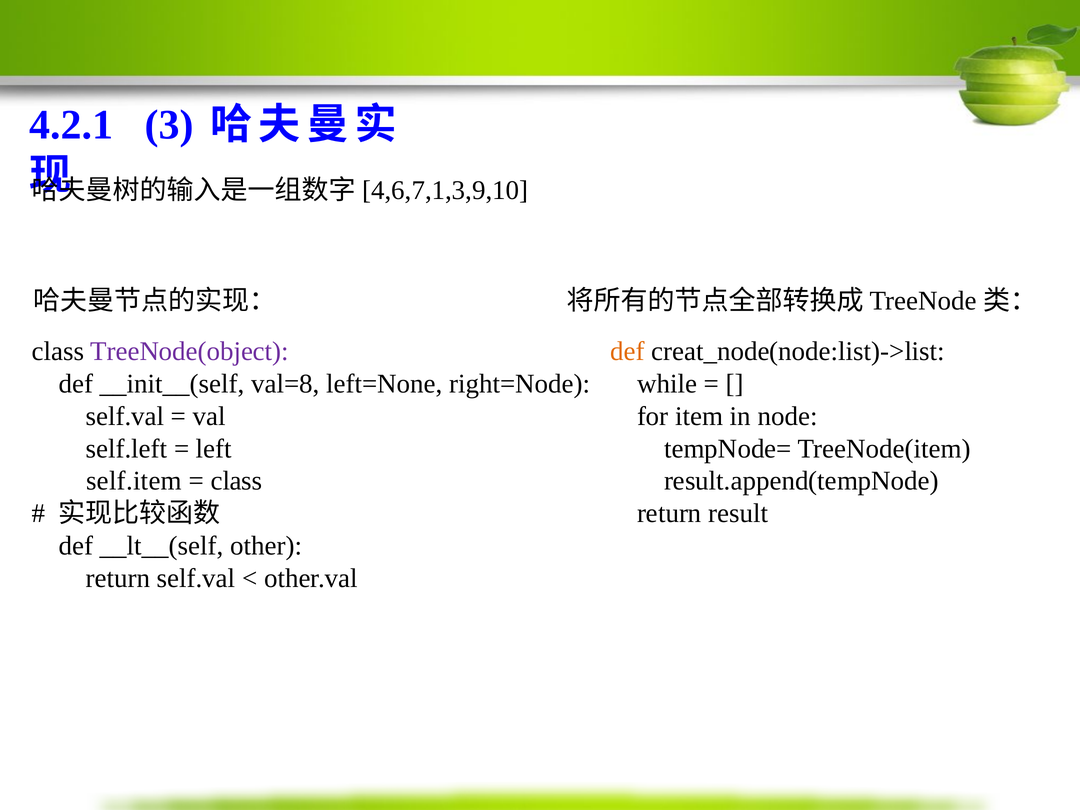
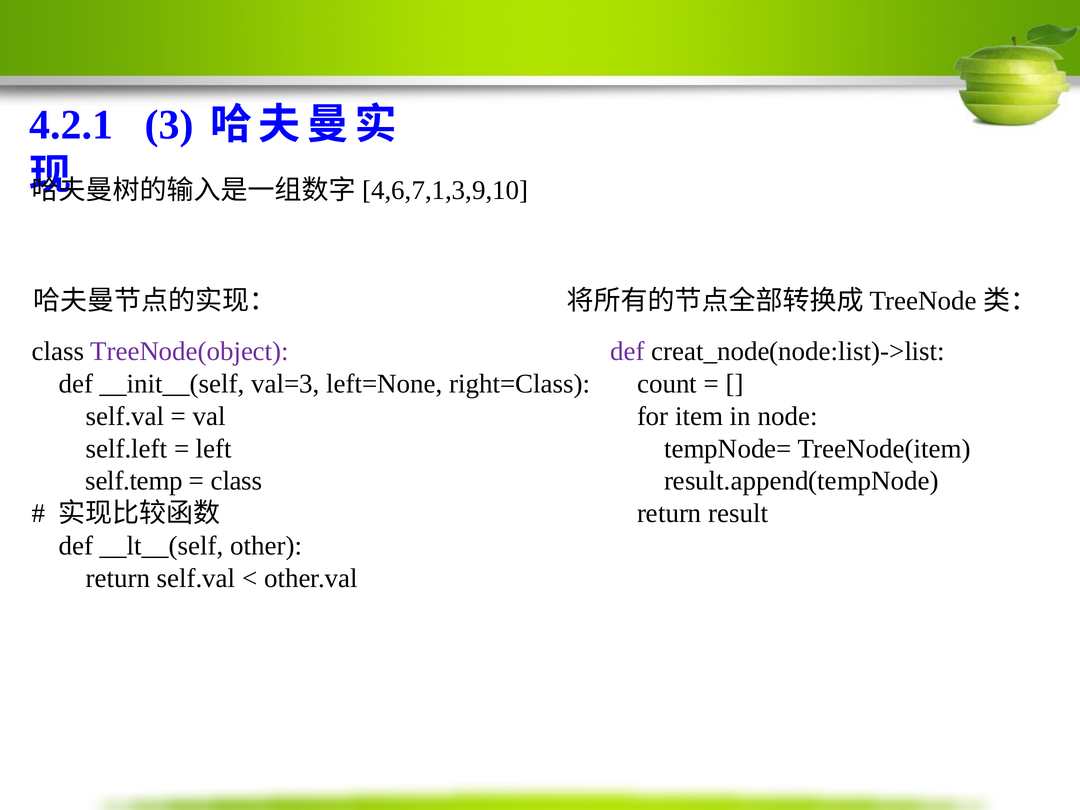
def colour: orange -> purple (627, 351)
val=8: val=8 -> val=3 (285, 384)
right=Node: right=Node -> right=Class (520, 384)
while: while -> count (667, 384)
self.item: self.item -> self.temp (134, 481)
